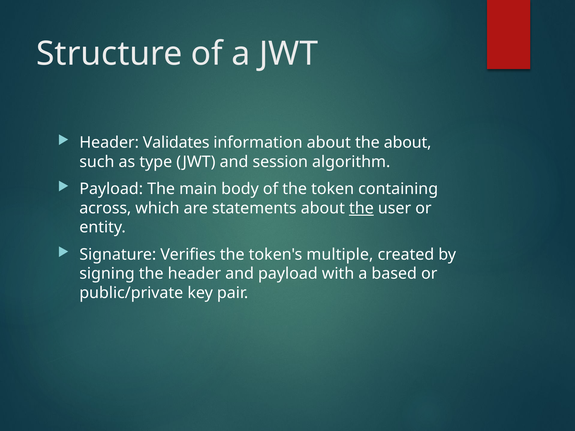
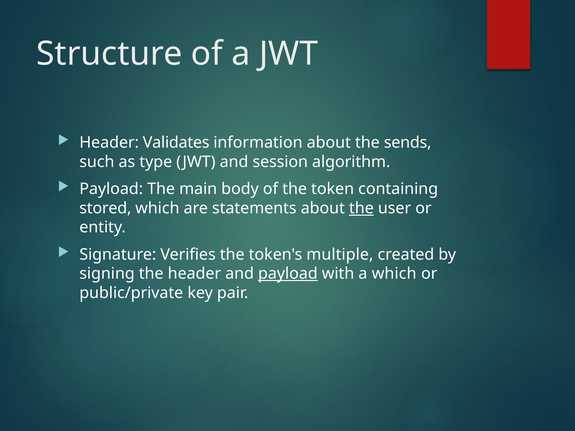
the about: about -> sends (408, 143)
across: across -> stored (105, 208)
payload underline: none -> present (288, 274)
a based: based -> which (394, 274)
